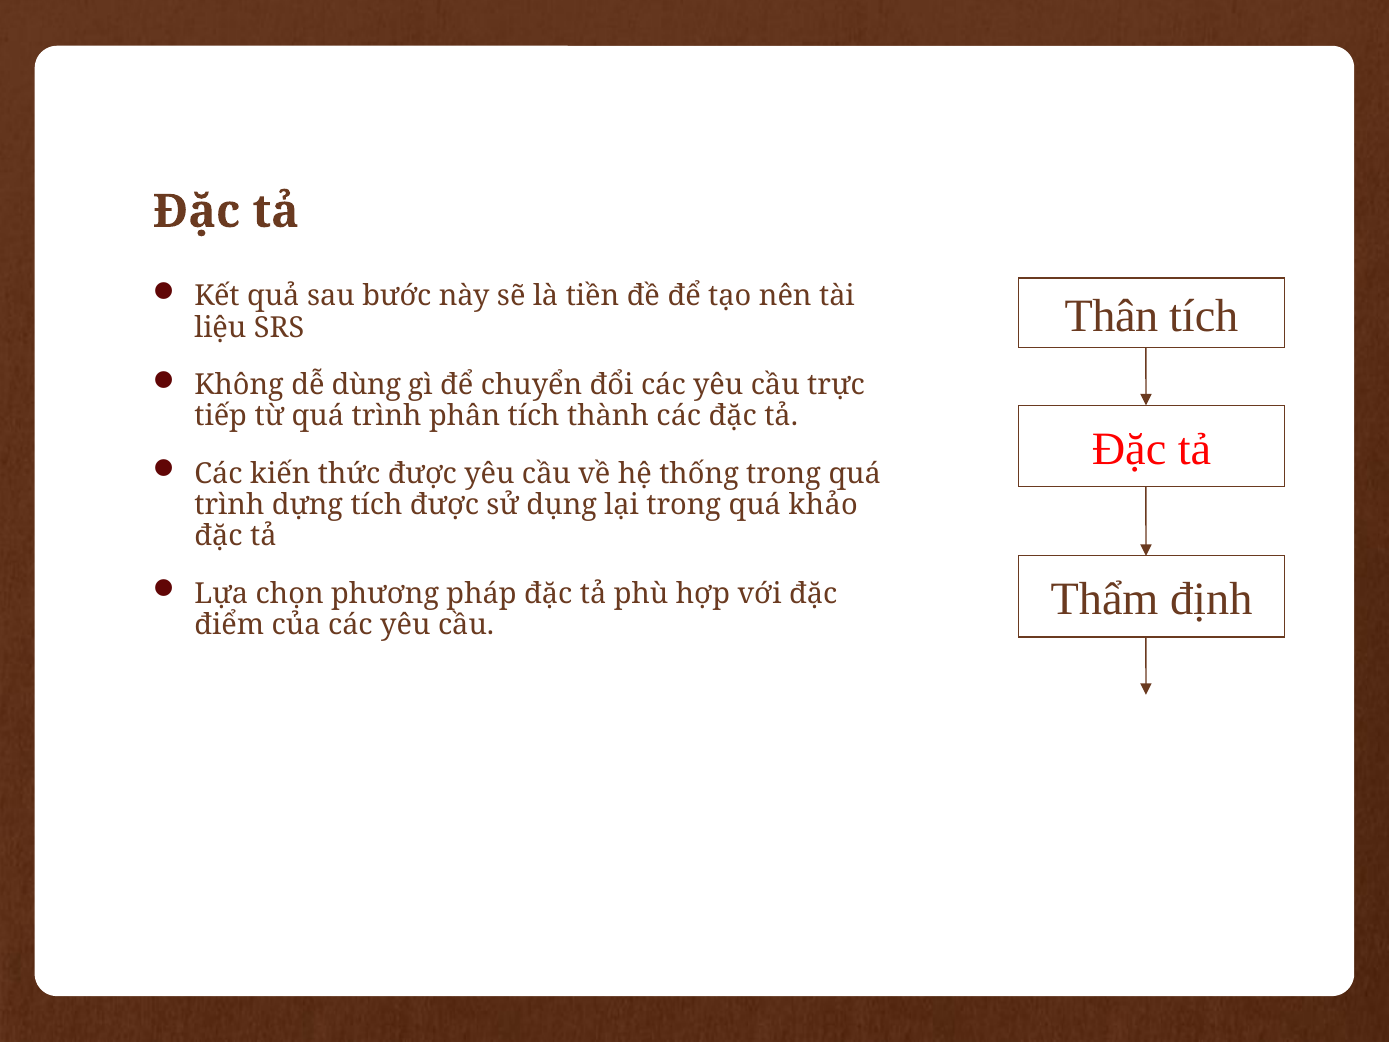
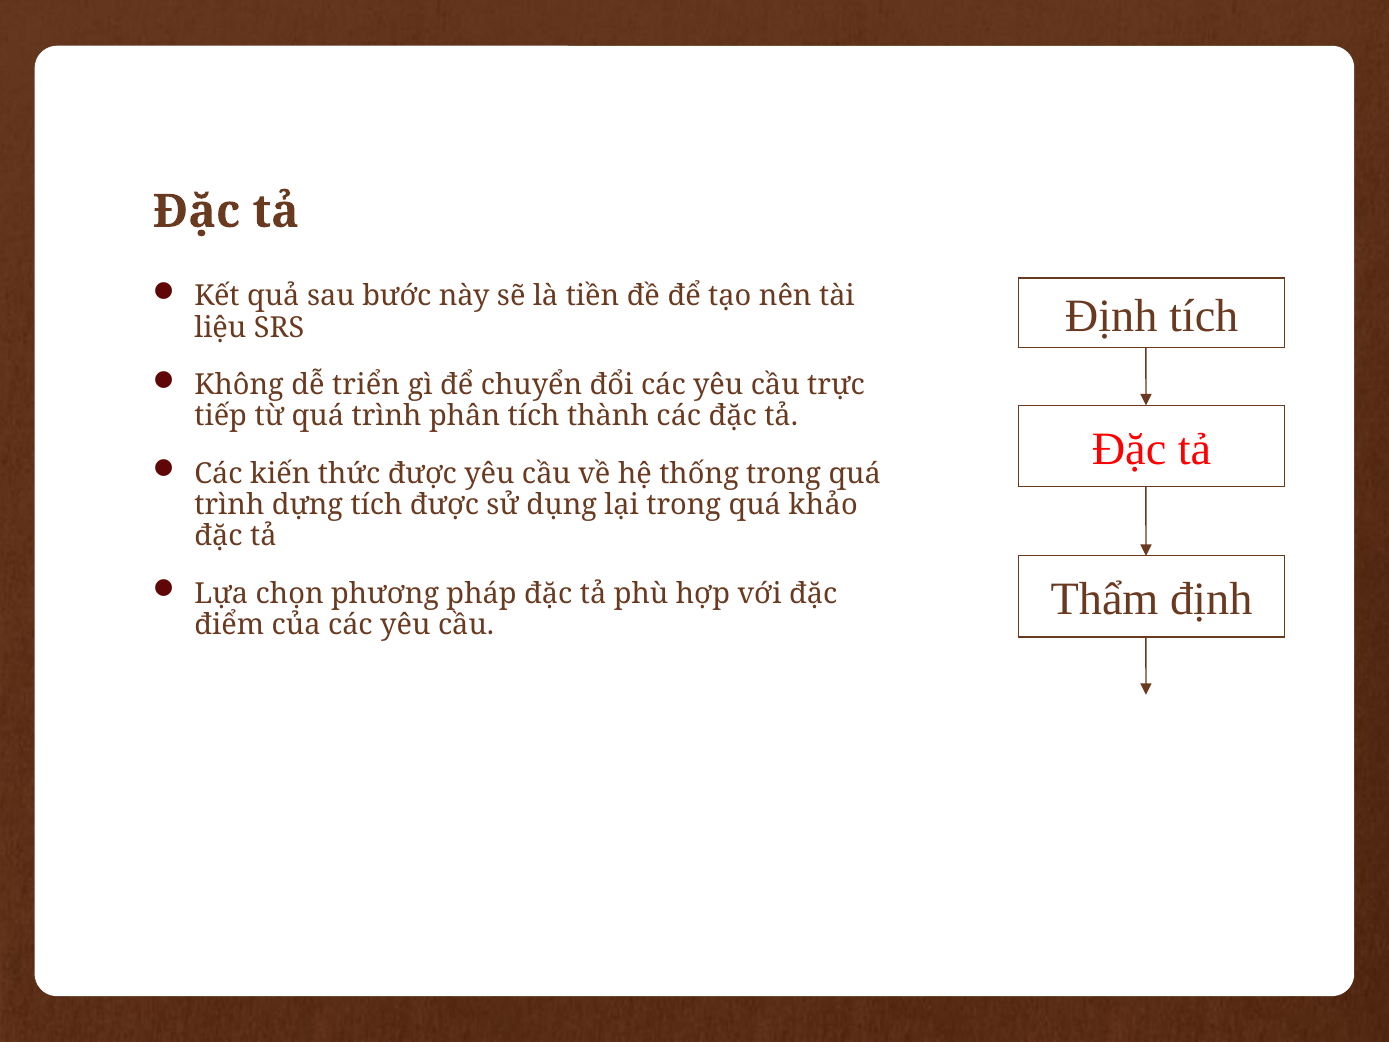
Thân: Thân -> Định (1111, 316)
dùng: dùng -> triển (366, 385)
